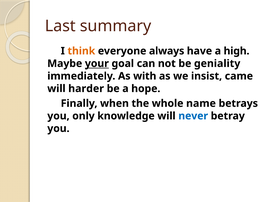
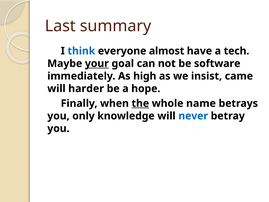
think colour: orange -> blue (81, 51)
always: always -> almost (167, 51)
high: high -> tech (237, 51)
geniality: geniality -> software (217, 63)
with: with -> high (145, 76)
the underline: none -> present (140, 103)
